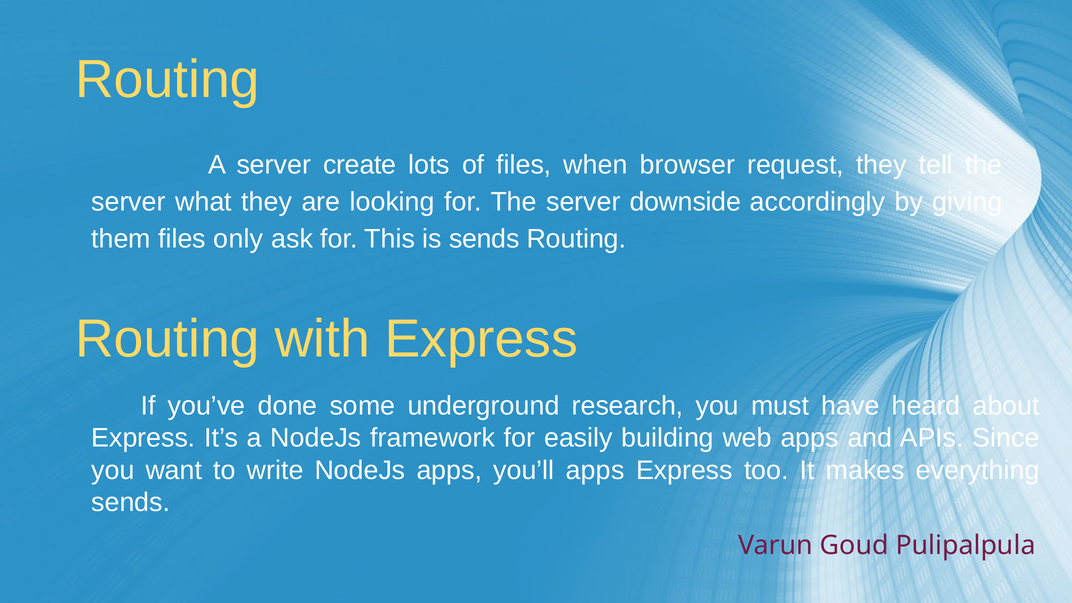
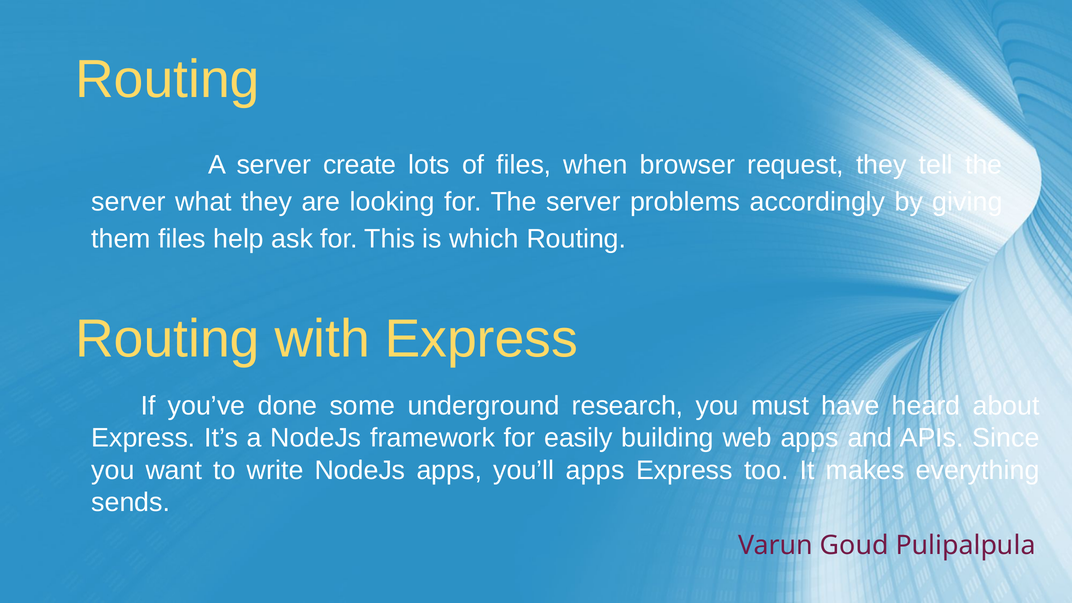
downside: downside -> problems (685, 202)
only: only -> help (239, 239)
is sends: sends -> which (484, 239)
